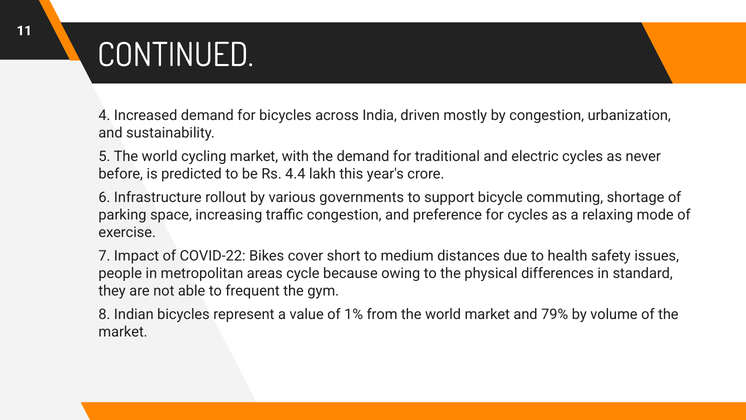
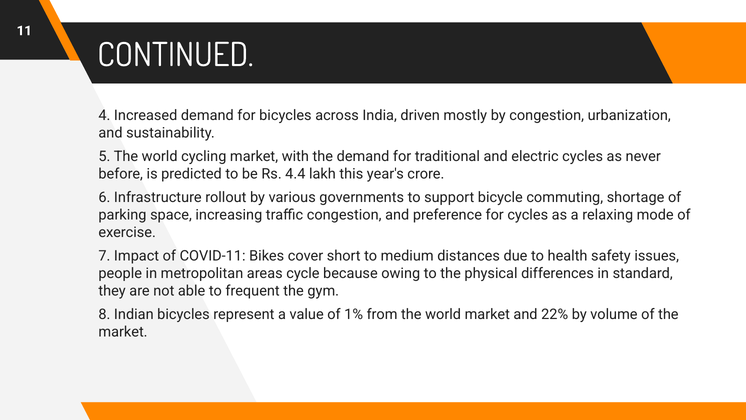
COVID-22: COVID-22 -> COVID-11 (213, 256)
79%: 79% -> 22% (555, 314)
